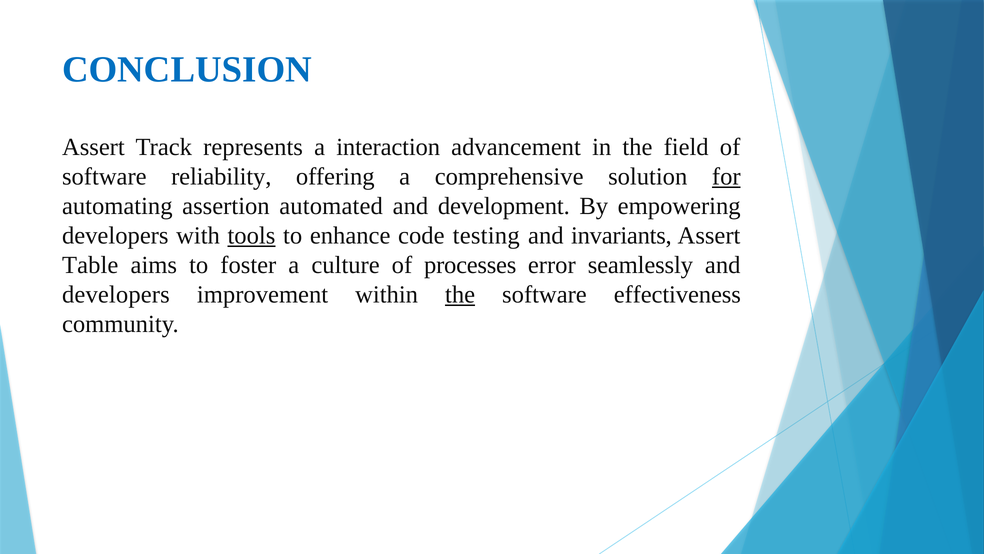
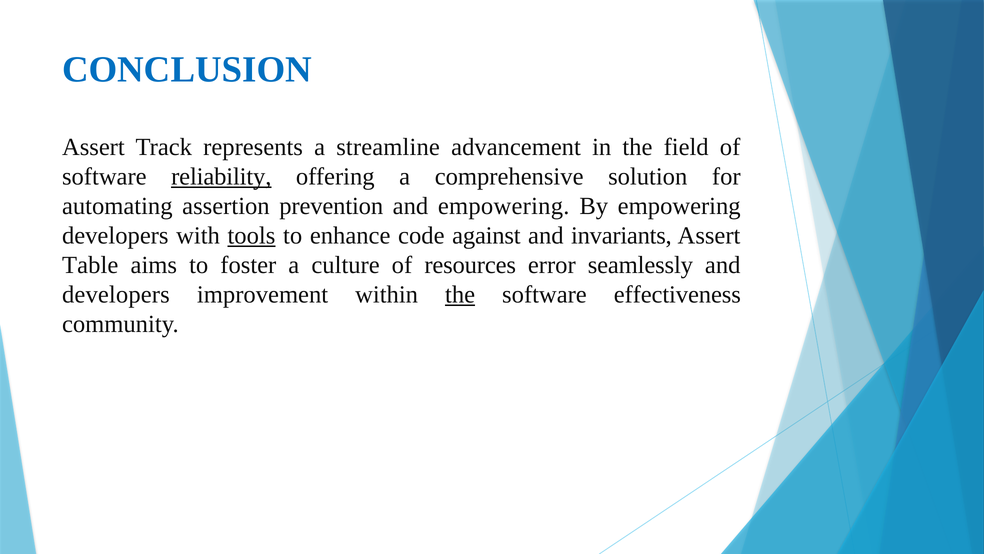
interaction: interaction -> streamline (388, 147)
reliability underline: none -> present (221, 176)
for underline: present -> none (726, 176)
automated: automated -> prevention (331, 206)
and development: development -> empowering (504, 206)
testing: testing -> against (486, 235)
processes: processes -> resources (470, 265)
